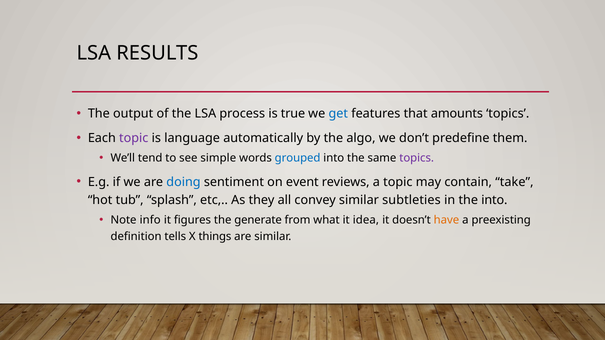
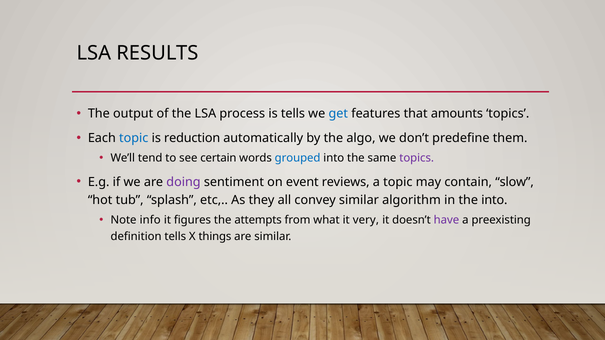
is true: true -> tells (293, 114)
topic colour: purple -> blue (134, 138)
language: language -> reduction (192, 138)
simple: simple -> certain (218, 158)
doing colour: blue -> purple (183, 182)
take: take -> slow (515, 182)
subtleties: subtleties -> algorithm (412, 200)
generate: generate -> attempts (258, 220)
idea: idea -> very (366, 220)
have colour: orange -> purple (446, 220)
